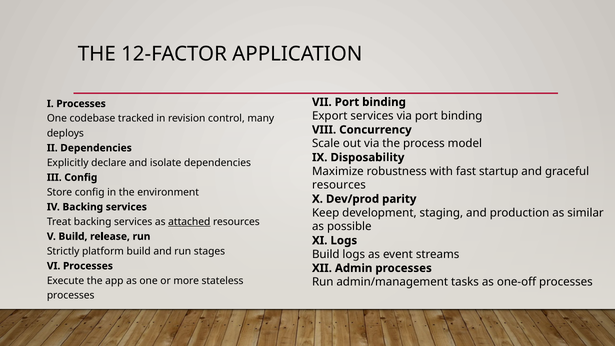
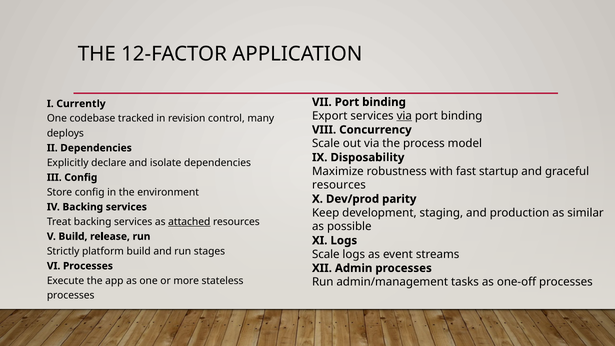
I Processes: Processes -> Currently (81, 104)
via underline: none -> present (404, 116)
Build: Build -> Scale (326, 254)
